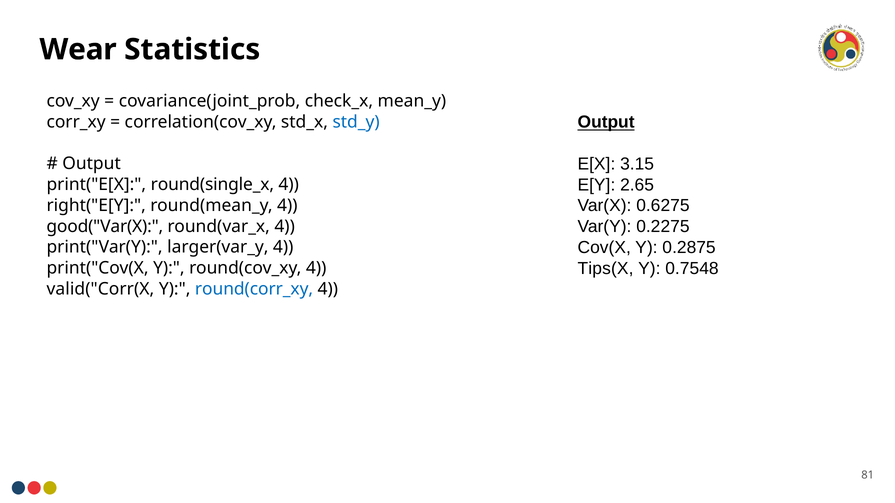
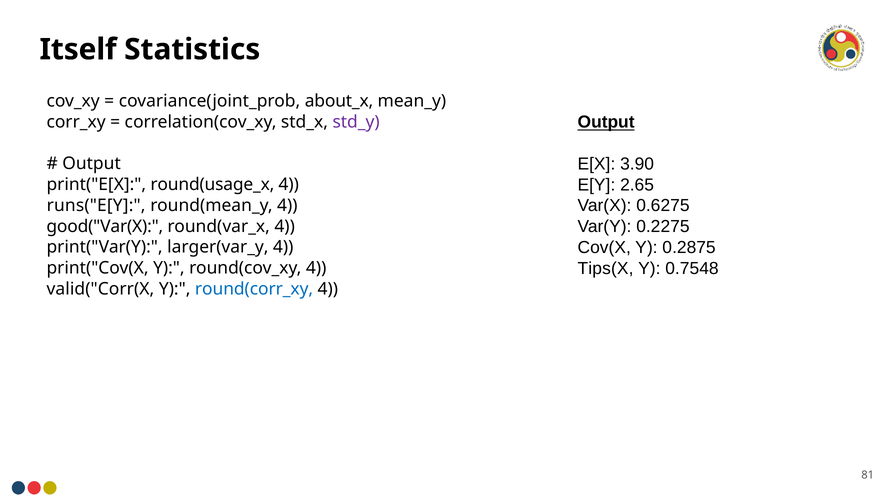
Wear: Wear -> Itself (78, 50)
check_x: check_x -> about_x (339, 101)
std_y colour: blue -> purple (356, 122)
3.15: 3.15 -> 3.90 (637, 164)
round(single_x: round(single_x -> round(usage_x (212, 185)
right("E[Y: right("E[Y -> runs("E[Y (96, 206)
